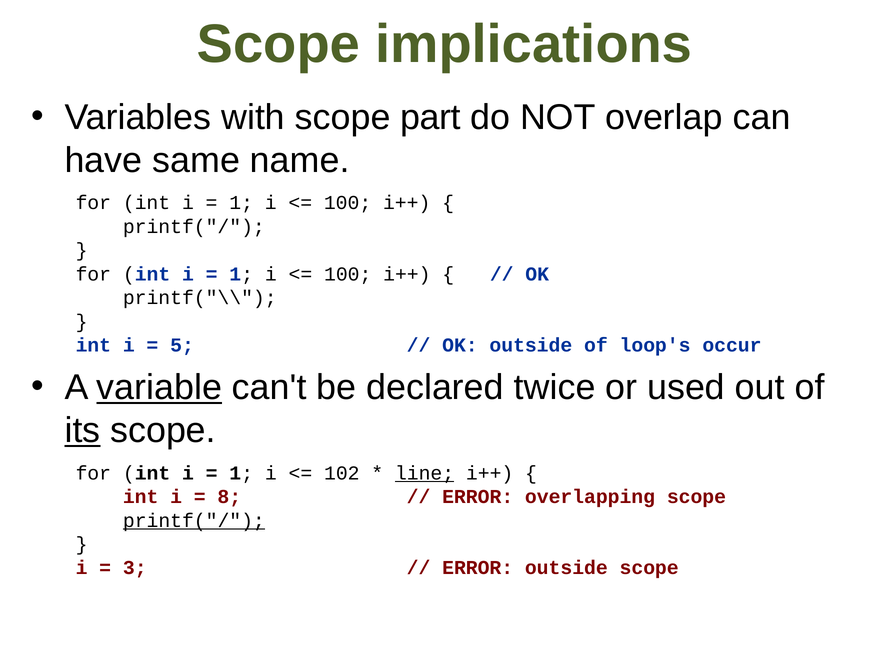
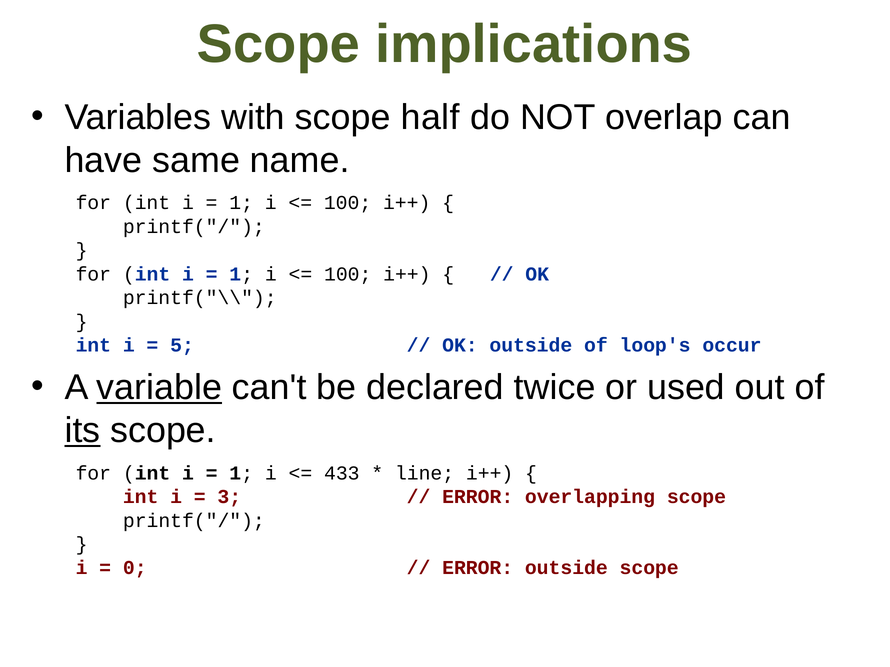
part: part -> half (430, 117)
102: 102 -> 433 (342, 474)
line underline: present -> none (425, 474)
8: 8 -> 3 (229, 497)
printf("/ underline: present -> none (194, 521)
3: 3 -> 0 (135, 568)
